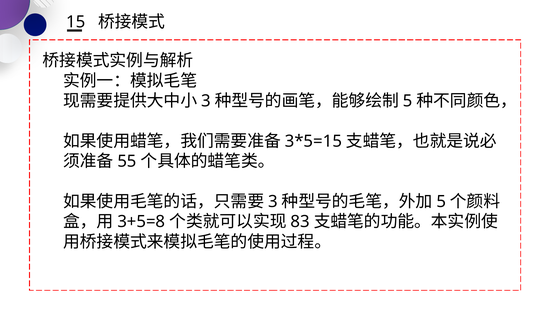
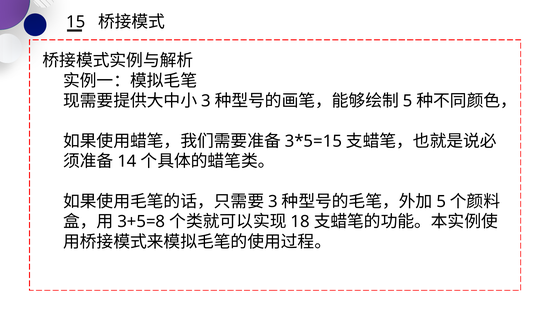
55: 55 -> 14 (127, 161)
83: 83 -> 18 (300, 222)
